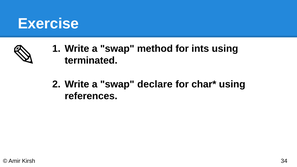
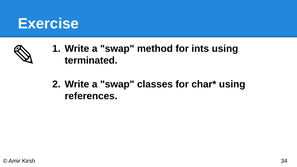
declare: declare -> classes (155, 84)
